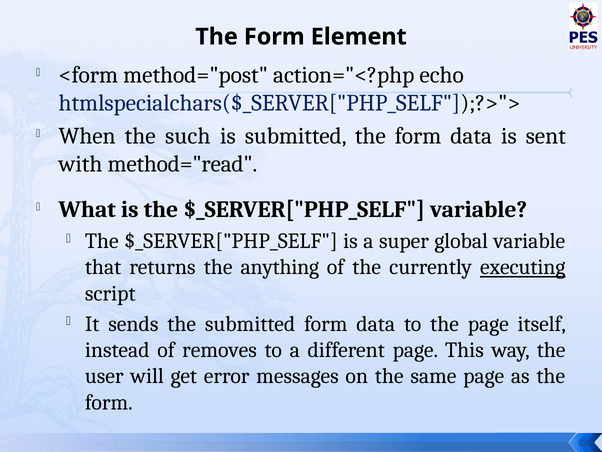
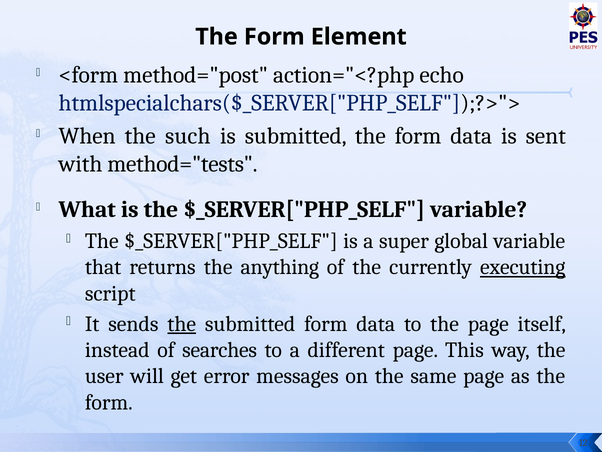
method="read: method="read -> method="tests (182, 164)
the underline: none -> present (182, 324)
removes: removes -> searches (220, 350)
